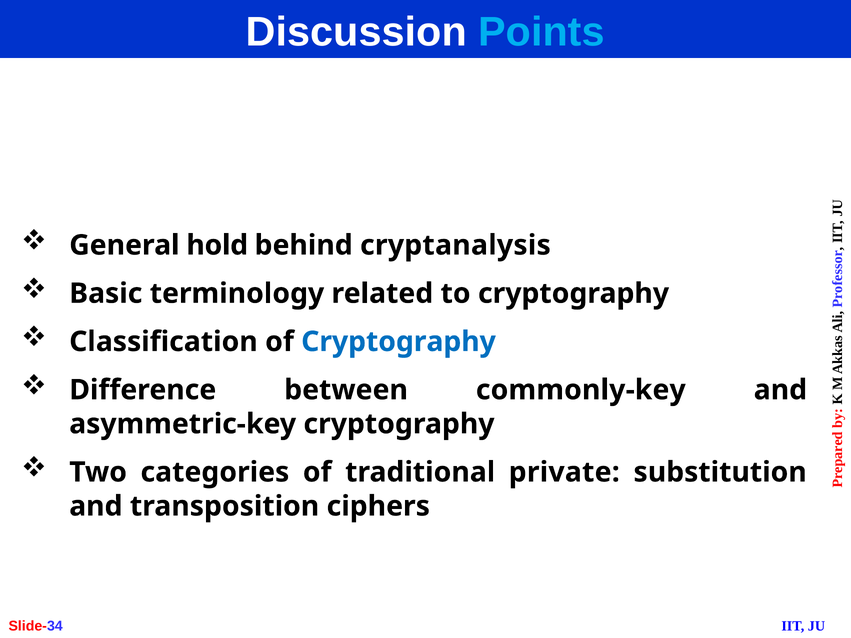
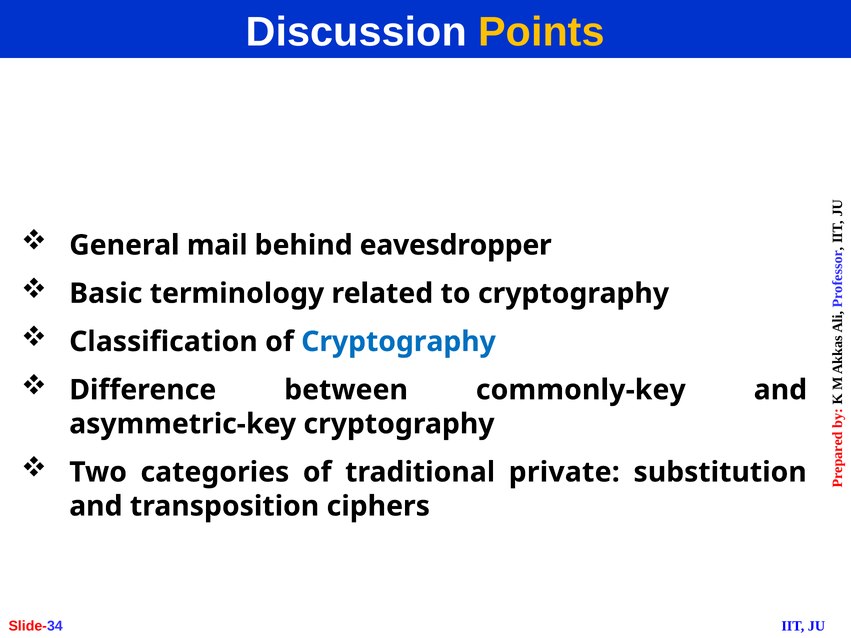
Points colour: light blue -> yellow (541, 32)
hold: hold -> mail (217, 245)
cryptanalysis: cryptanalysis -> eavesdropper (456, 245)
